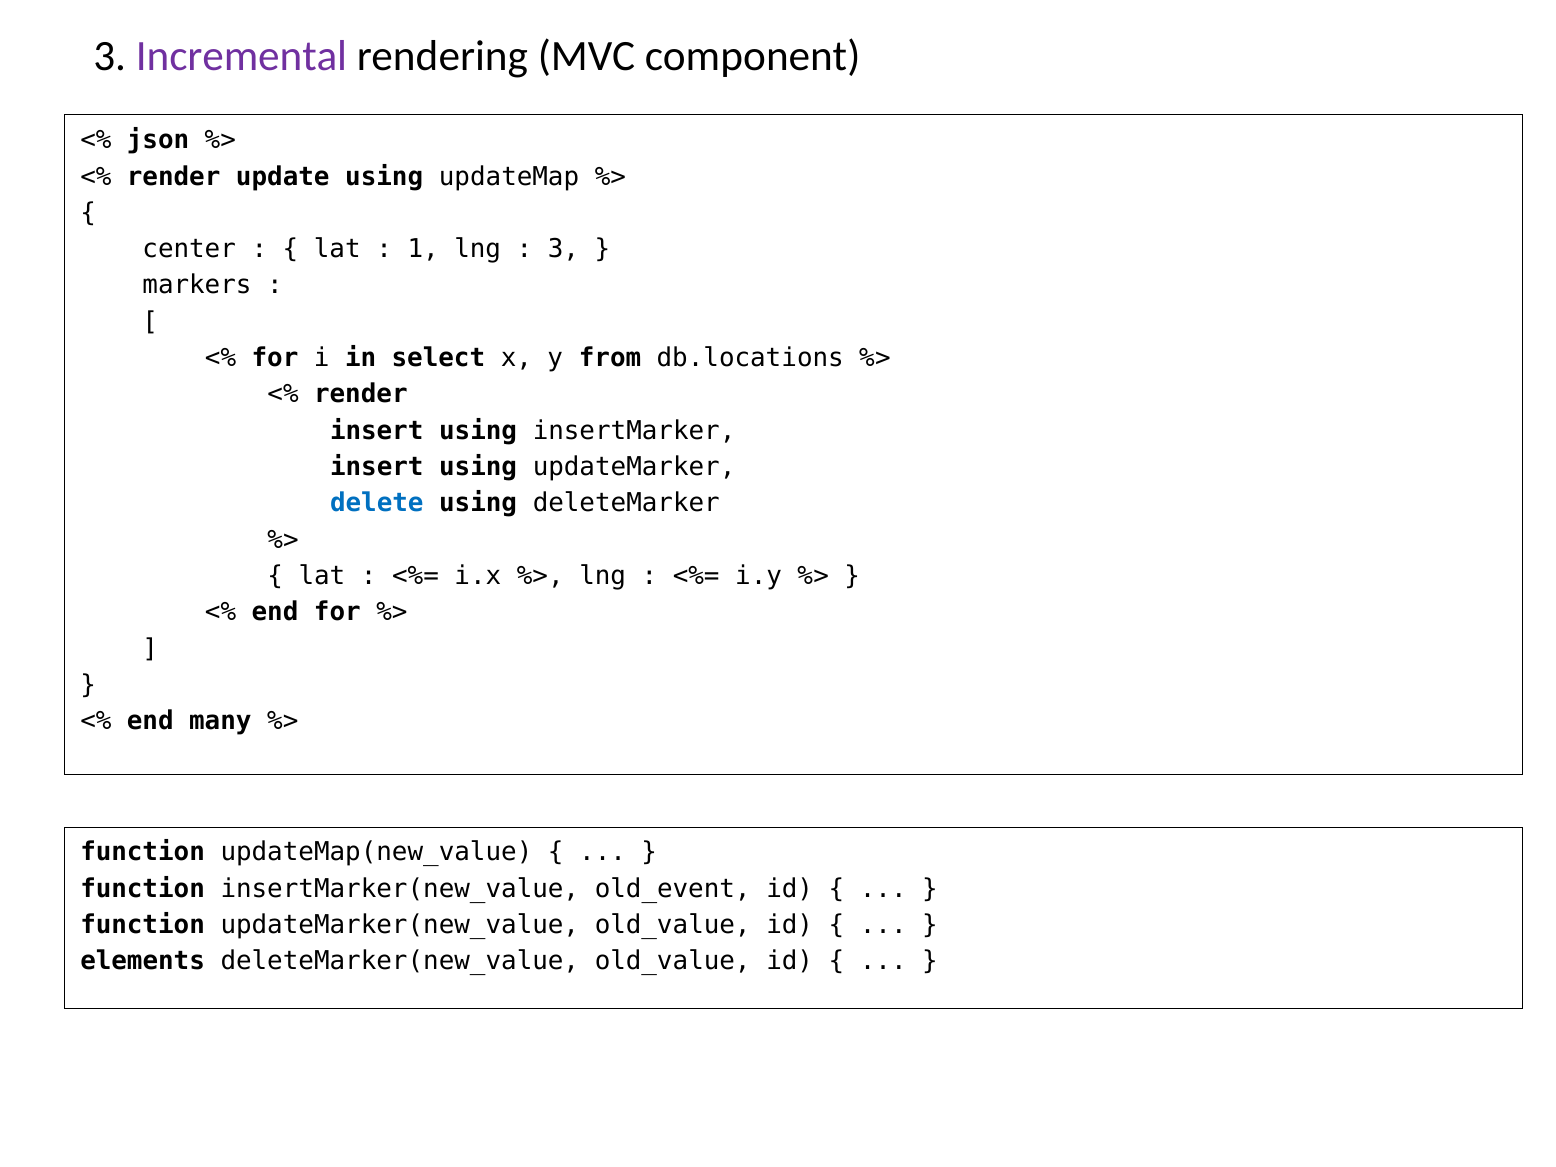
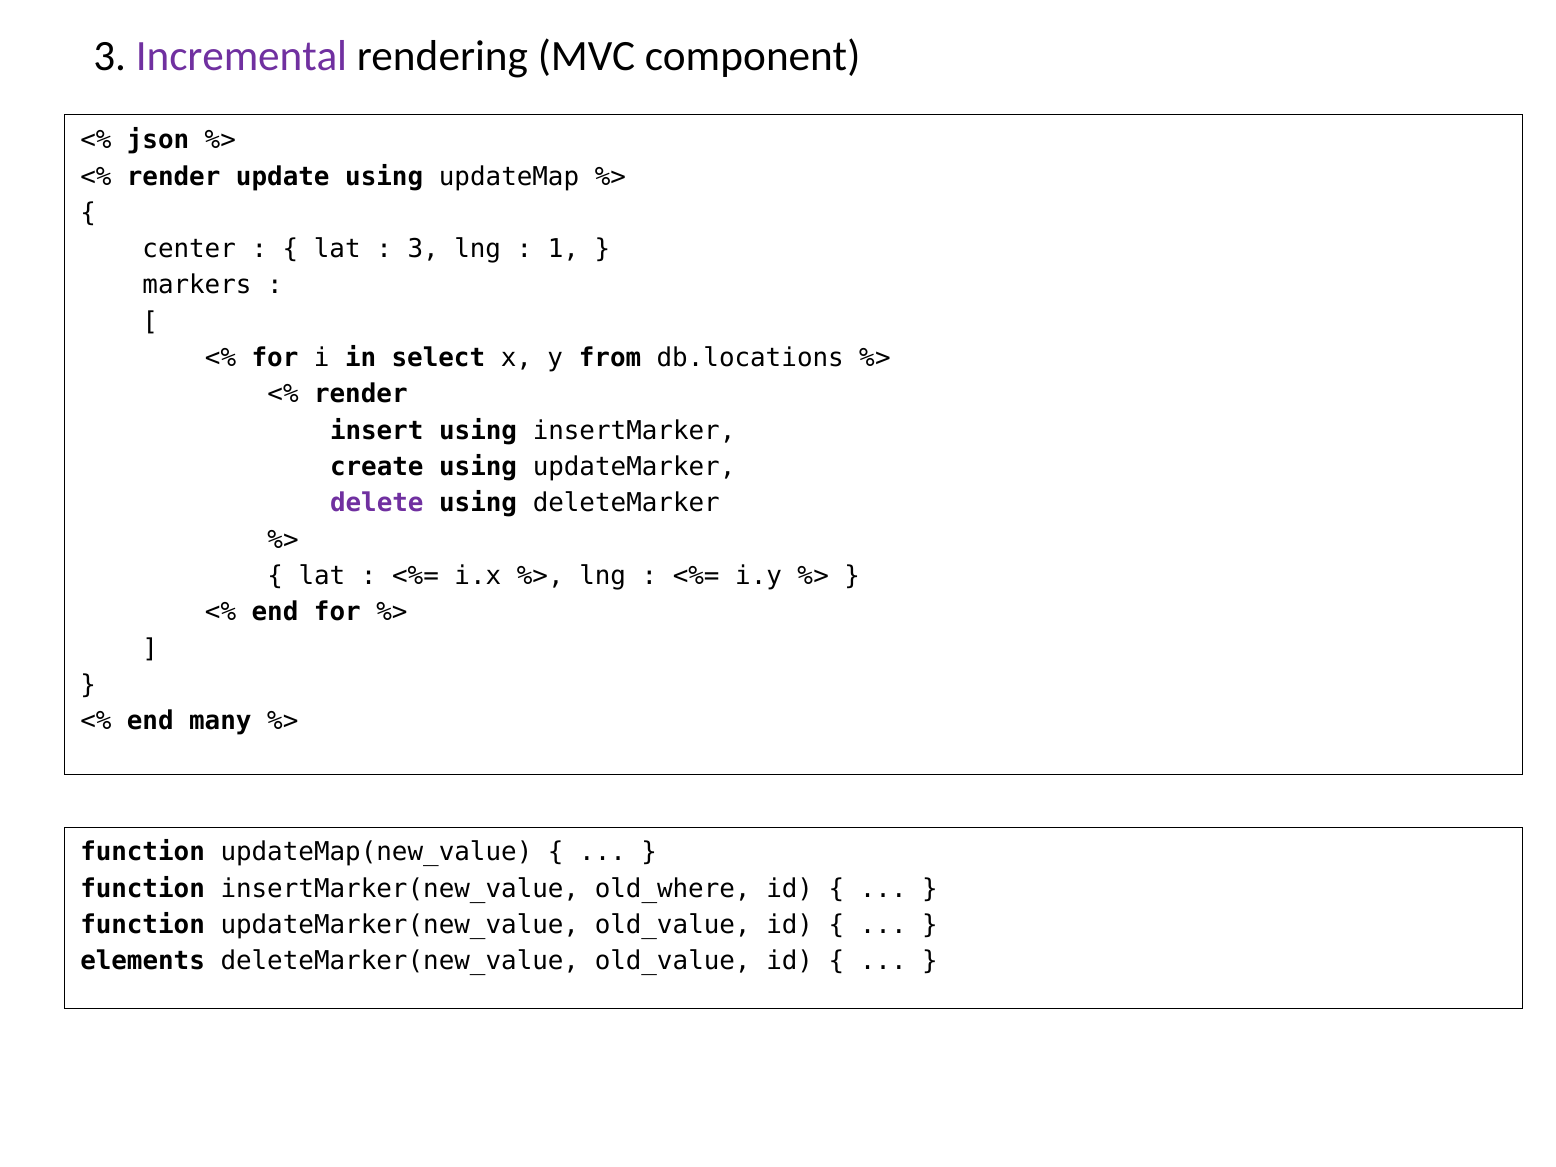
1: 1 -> 3 (423, 249)
3: 3 -> 1 (563, 249)
insert: insert -> create (377, 467)
delete colour: blue -> purple (377, 503)
old_event: old_event -> old_where (673, 888)
